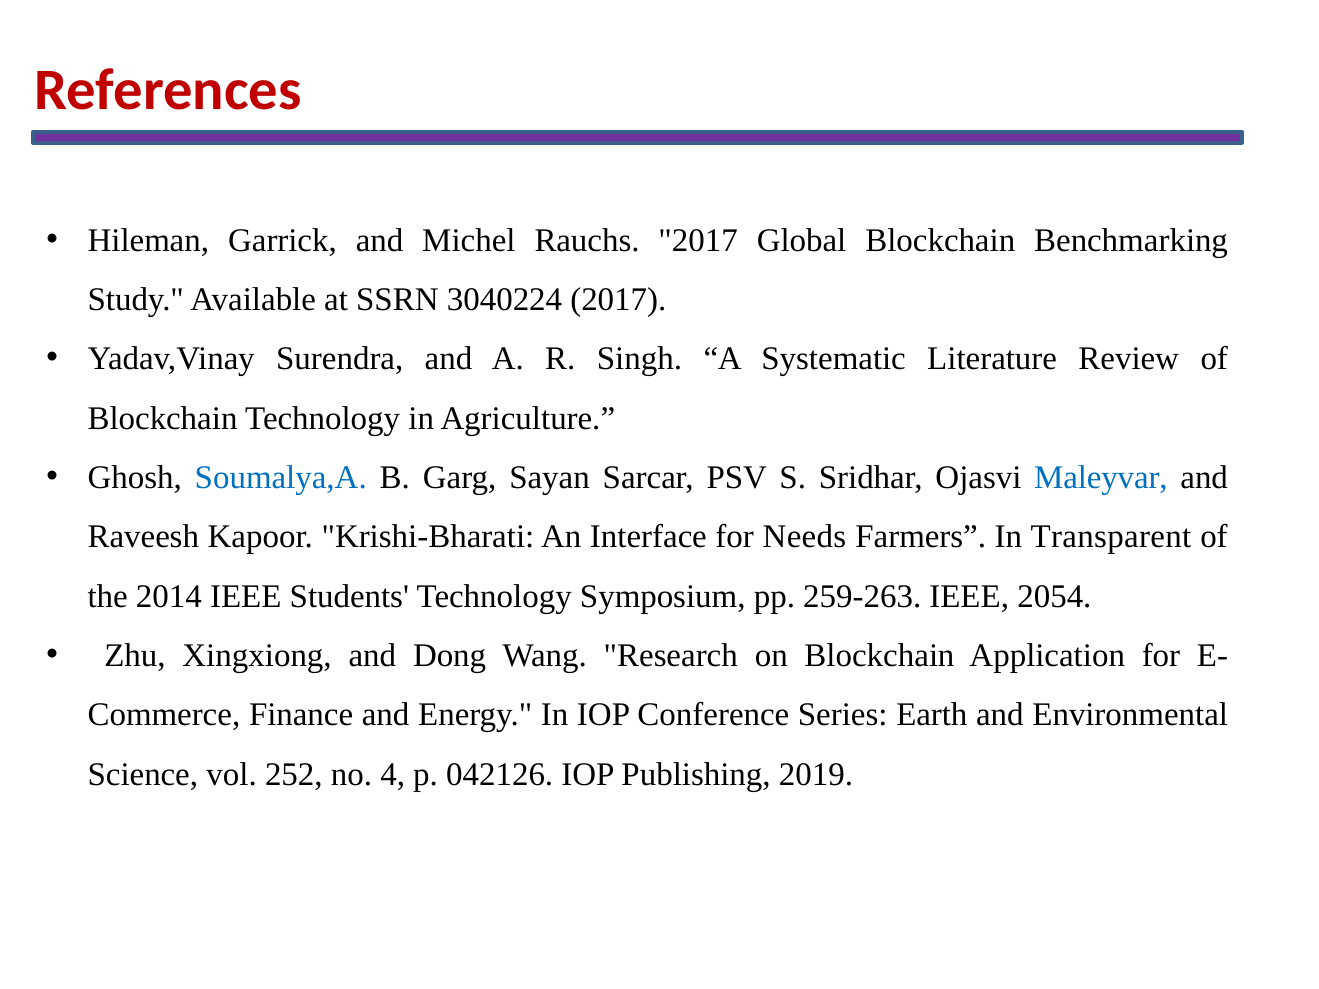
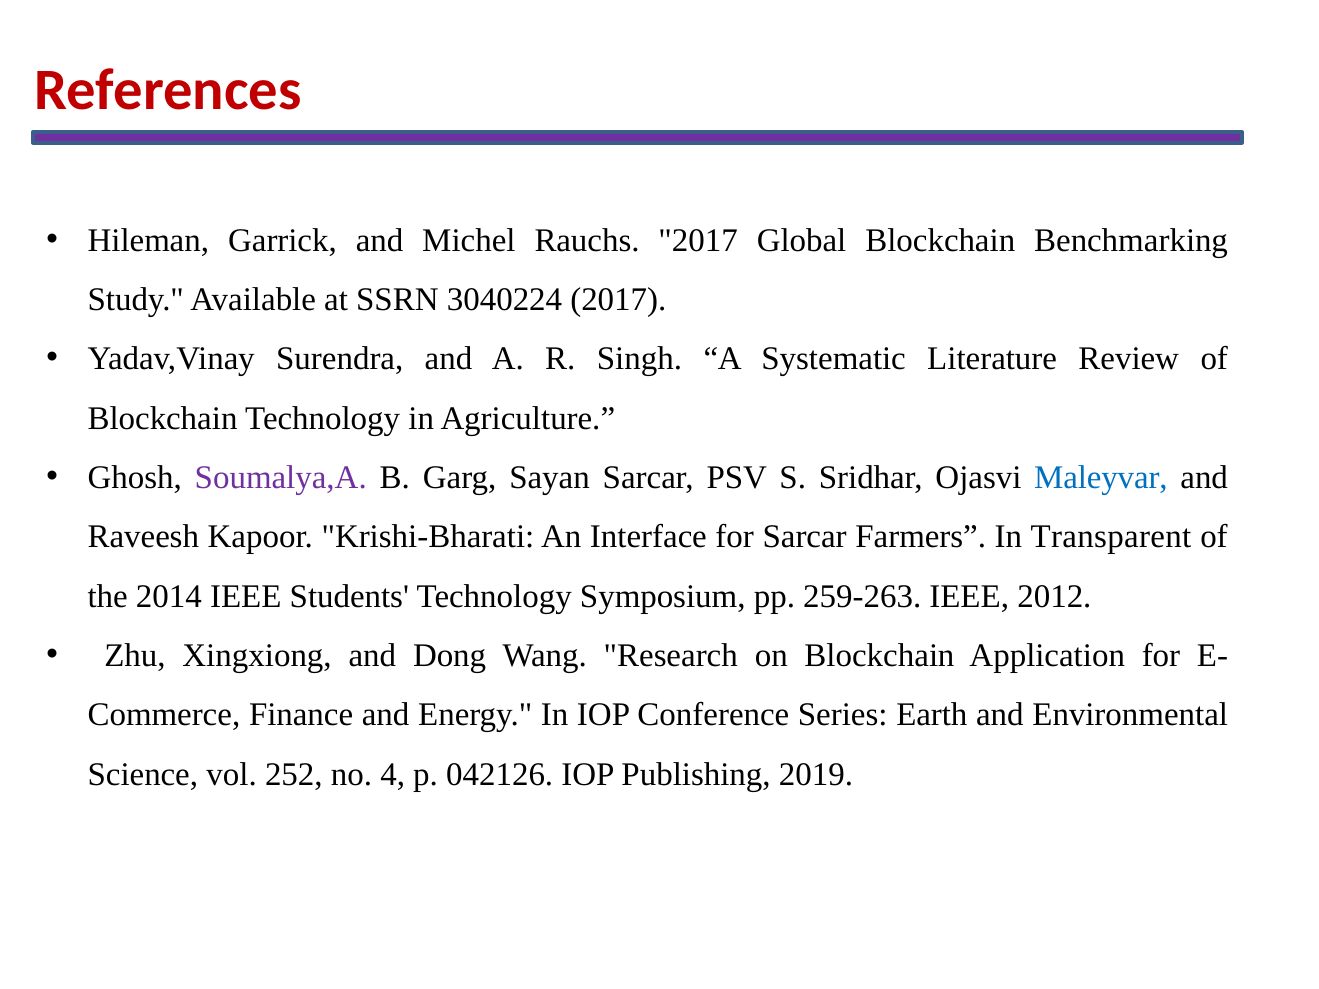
Soumalya,A colour: blue -> purple (281, 478)
for Needs: Needs -> Sarcar (805, 537)
2054: 2054 -> 2012 (1054, 596)
